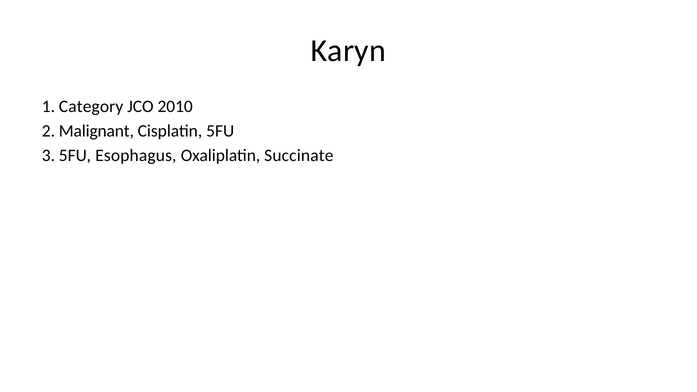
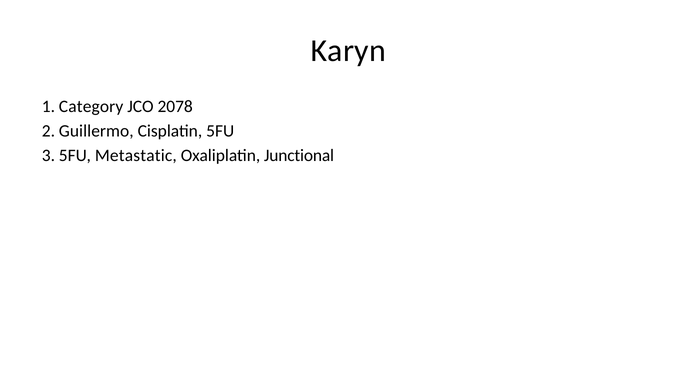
2010: 2010 -> 2078 (175, 107)
Malignant: Malignant -> Guillermo (96, 131)
Esophagus: Esophagus -> Metastatic (136, 155)
Succinate: Succinate -> Junctional (299, 155)
